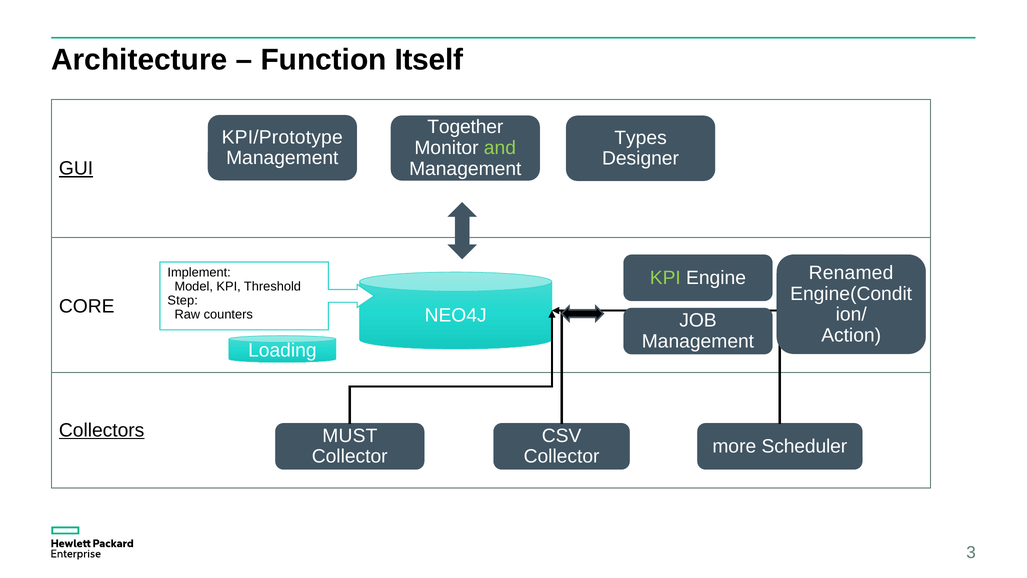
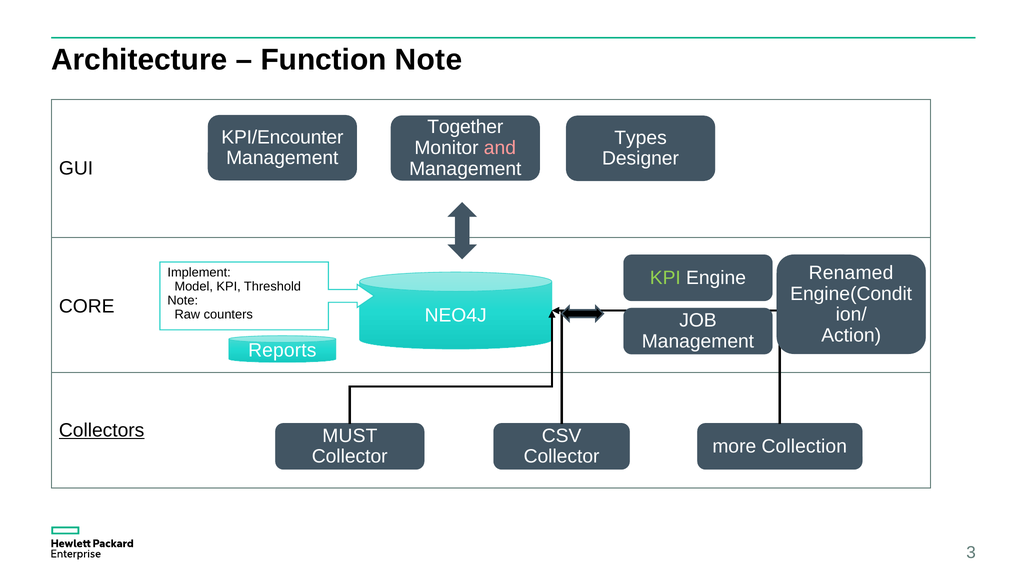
Function Itself: Itself -> Note (429, 60)
KPI/Prototype: KPI/Prototype -> KPI/Encounter (282, 137)
and colour: light green -> pink (500, 148)
GUI underline: present -> none (76, 168)
Step: Step -> Note (183, 300)
Loading: Loading -> Reports (282, 350)
Scheduler: Scheduler -> Collection (804, 446)
